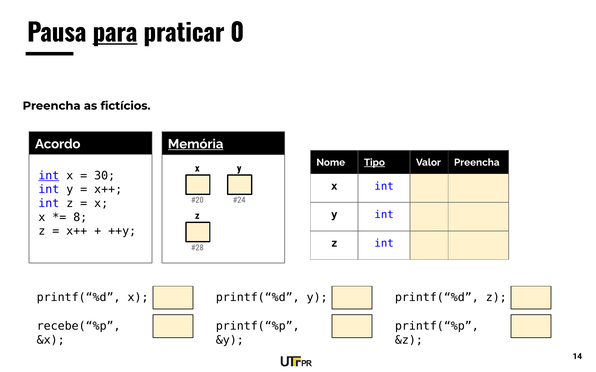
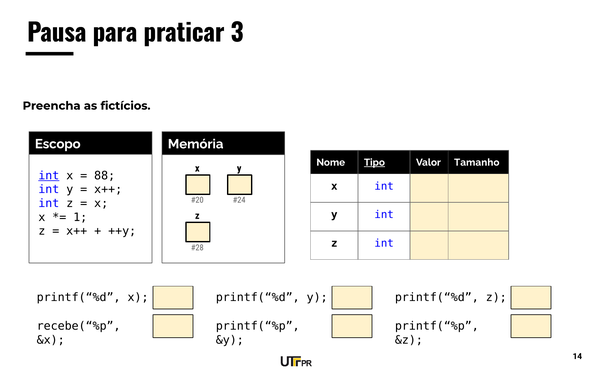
para underline: present -> none (115, 33)
0: 0 -> 3 (237, 33)
Acordo: Acordo -> Escopo (58, 144)
Memória underline: present -> none (196, 144)
Valor Preencha: Preencha -> Tamanho (477, 163)
30: 30 -> 88 (105, 176)
8: 8 -> 1 (80, 218)
